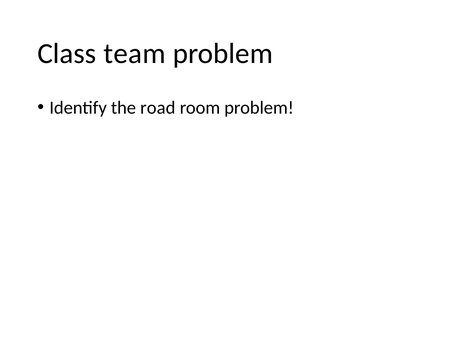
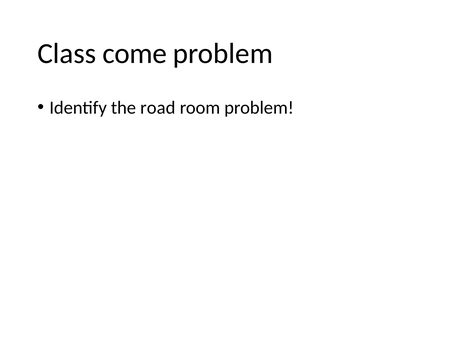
team: team -> come (135, 54)
